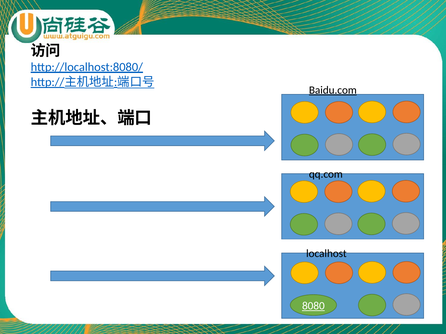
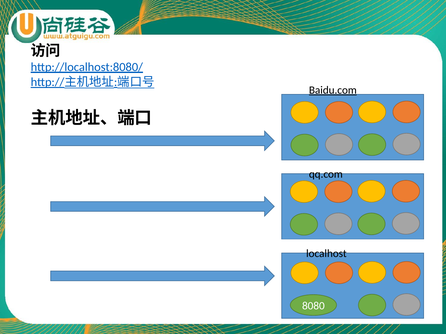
8080 underline: present -> none (313, 306)
